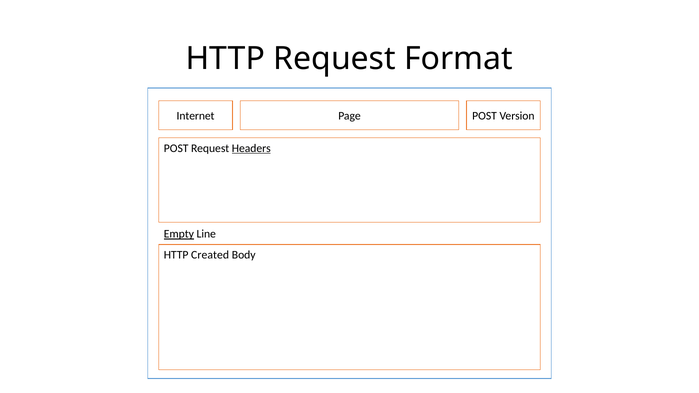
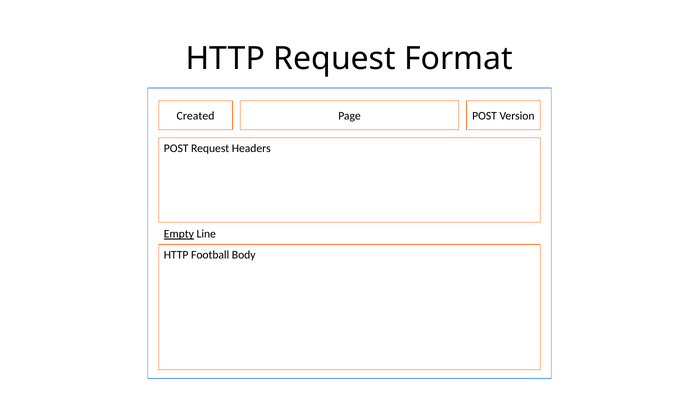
Internet: Internet -> Created (195, 116)
Headers underline: present -> none (251, 148)
Created: Created -> Football (210, 255)
